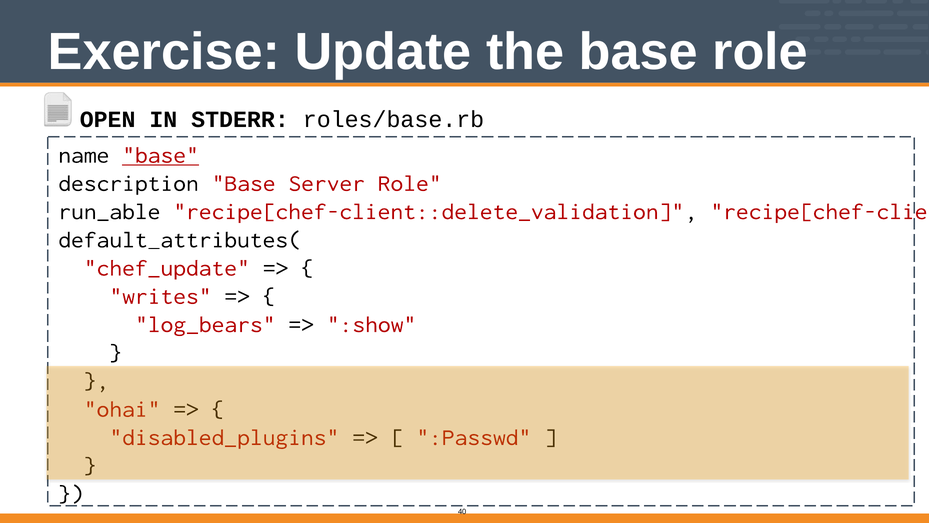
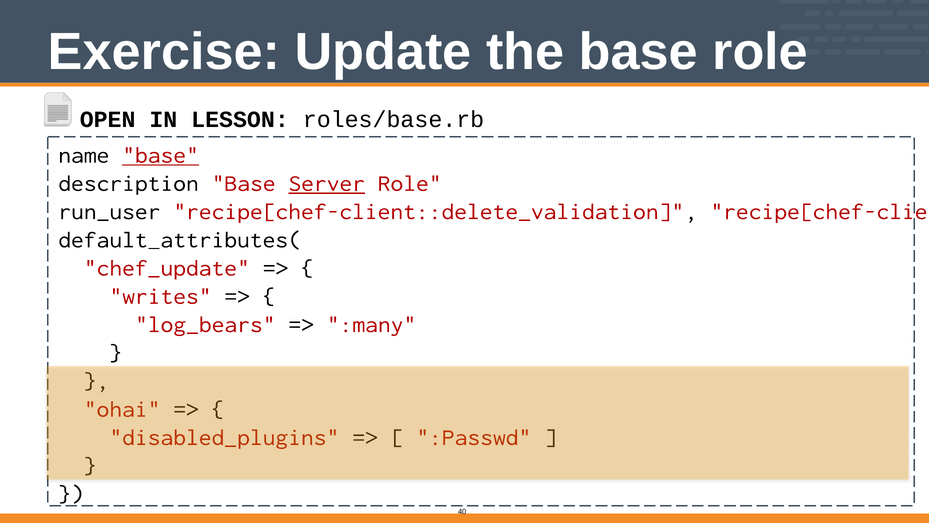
STDERR: STDERR -> LESSON (240, 119)
Server underline: none -> present (327, 183)
run_able: run_able -> run_user (109, 211)
:show: :show -> :many (372, 324)
